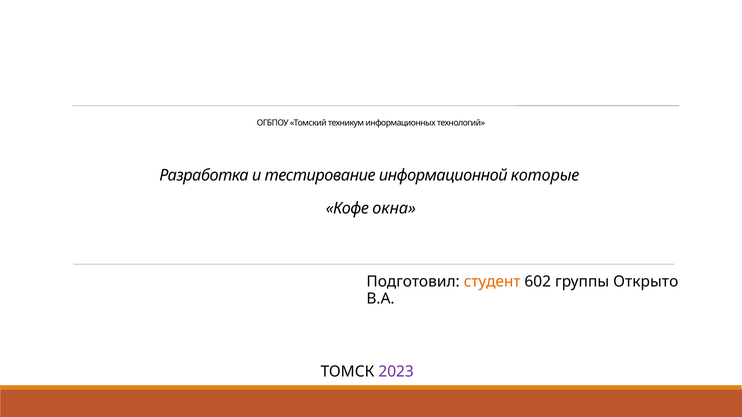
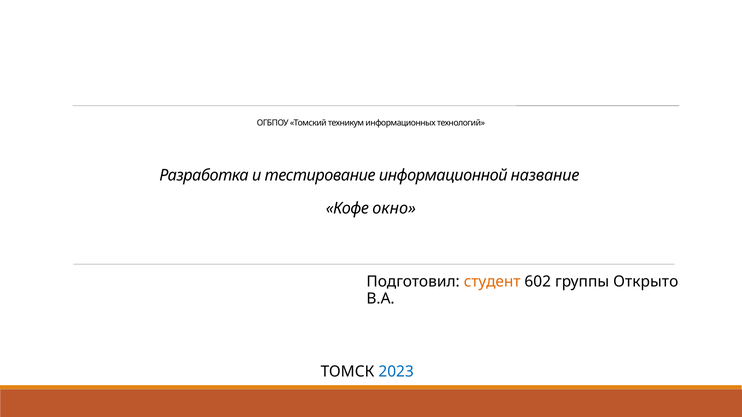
которые: которые -> название (545, 176)
окна: окна -> окно (394, 209)
2023 colour: purple -> blue (396, 372)
